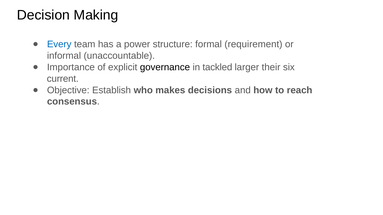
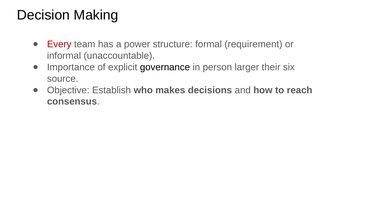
Every colour: blue -> red (59, 44)
tackled: tackled -> person (217, 67)
current: current -> source (63, 79)
